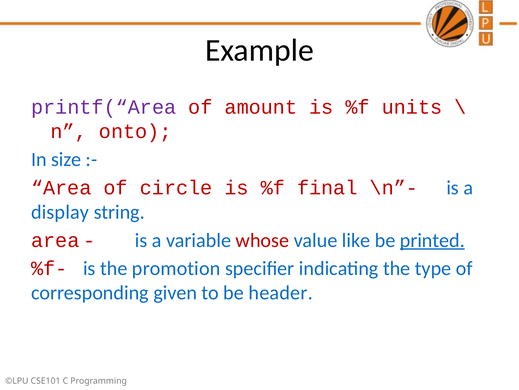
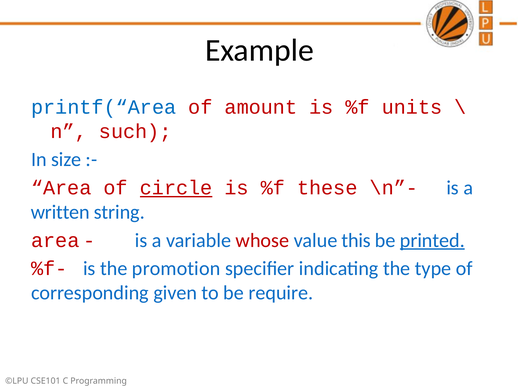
printf(“Area colour: purple -> blue (104, 107)
onto: onto -> such (135, 131)
circle underline: none -> present (176, 188)
final: final -> these (327, 188)
display: display -> written (60, 212)
like: like -> this (356, 240)
header: header -> require (281, 292)
